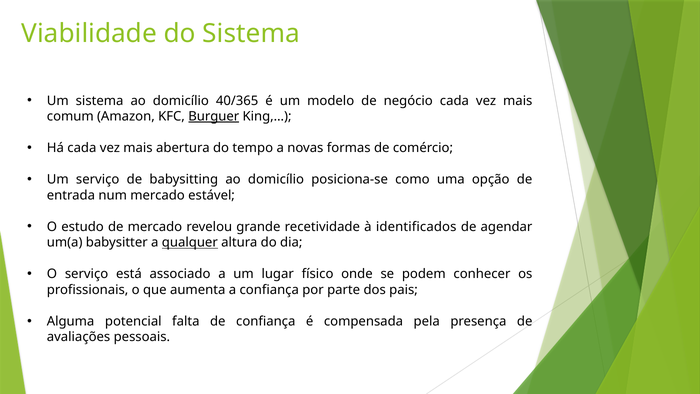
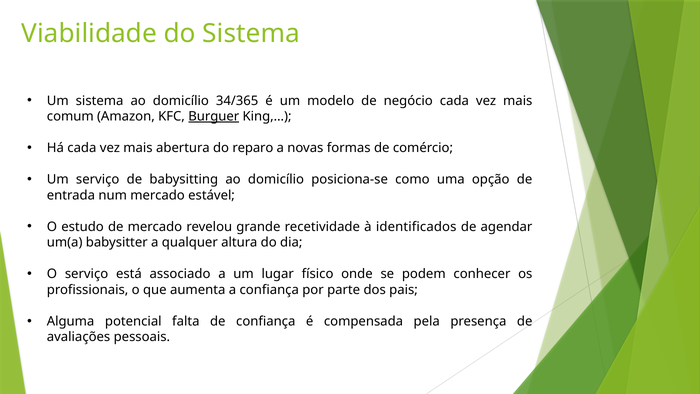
40/365: 40/365 -> 34/365 (237, 101)
tempo: tempo -> reparo (253, 148)
qualquer underline: present -> none (190, 242)
